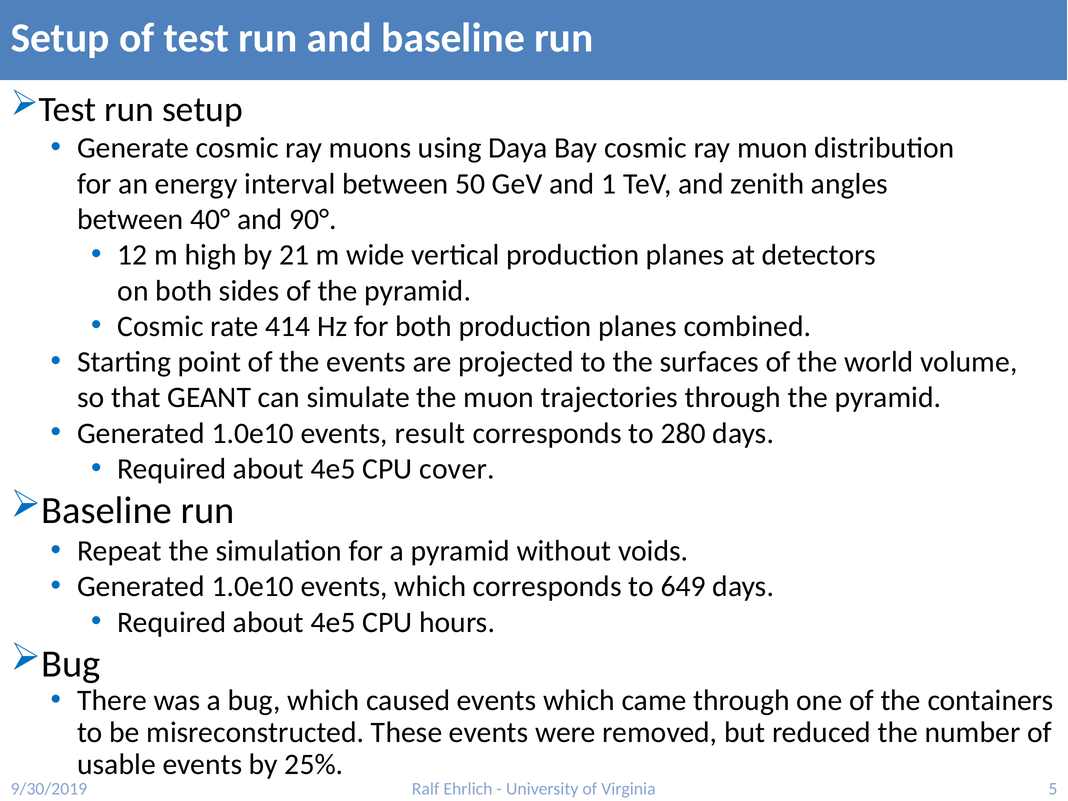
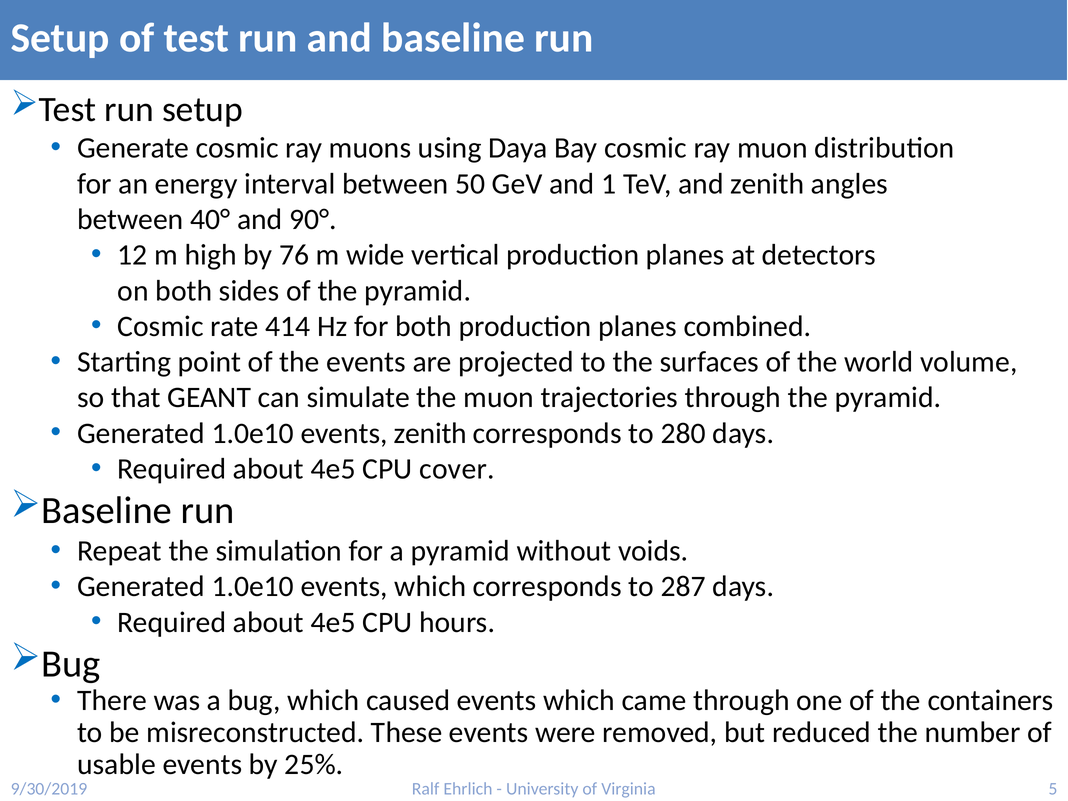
21: 21 -> 76 (294, 255)
events result: result -> zenith (430, 433)
649: 649 -> 287 (683, 587)
